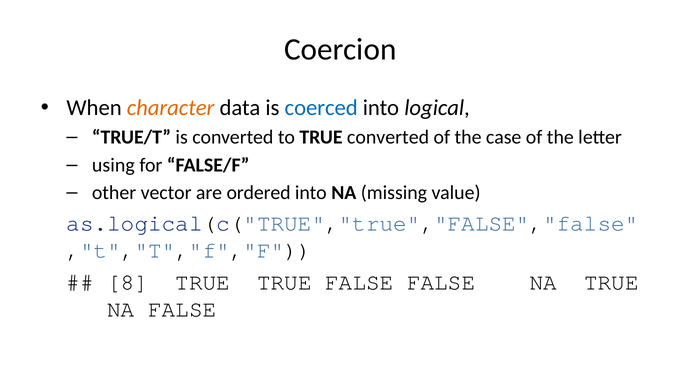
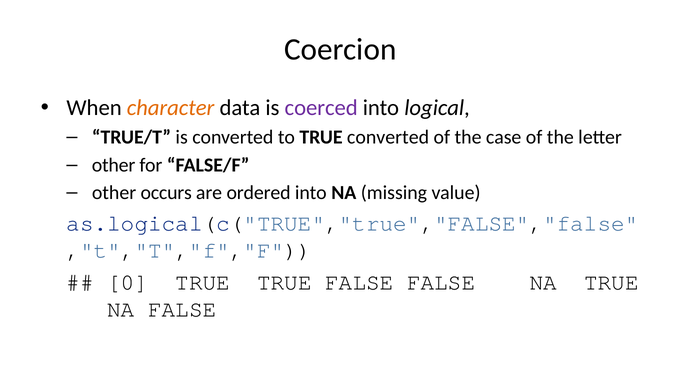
coerced colour: blue -> purple (321, 108)
using: using -> other (114, 165)
vector: vector -> occurs (166, 193)
8: 8 -> 0 (128, 282)
